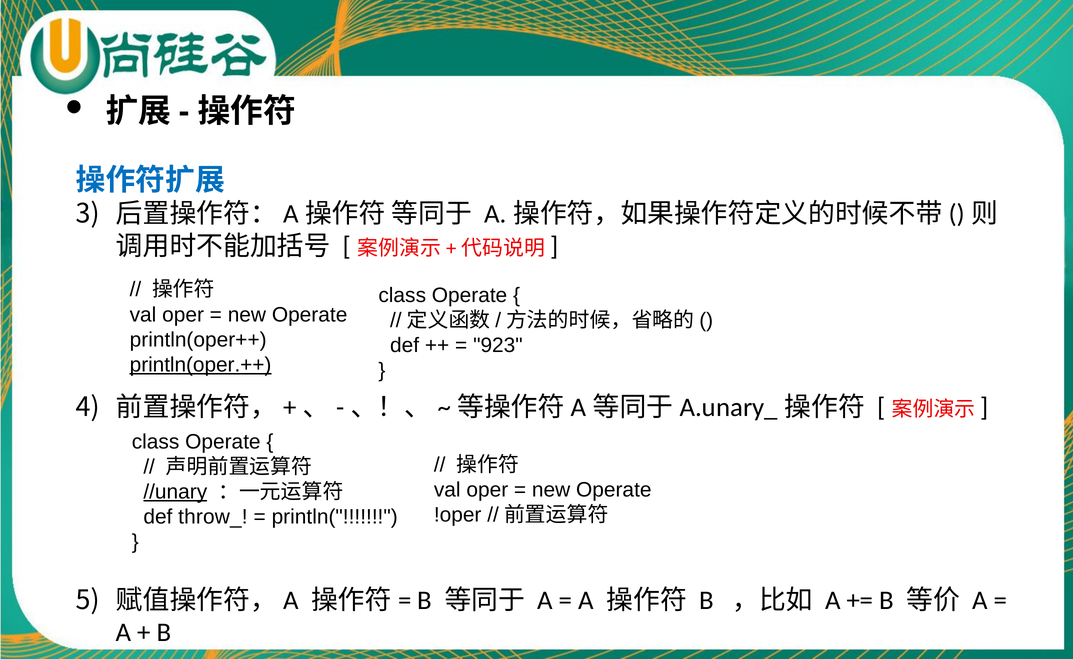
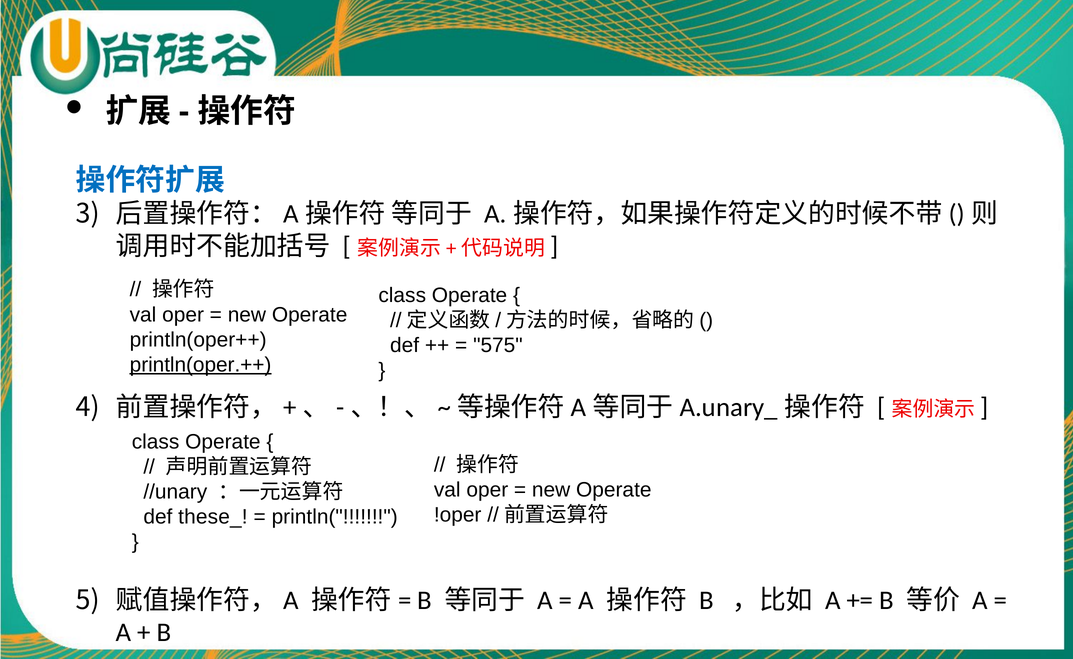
923: 923 -> 575 (498, 346)
//unary underline: present -> none (175, 492)
throw_: throw_ -> these_ (213, 517)
